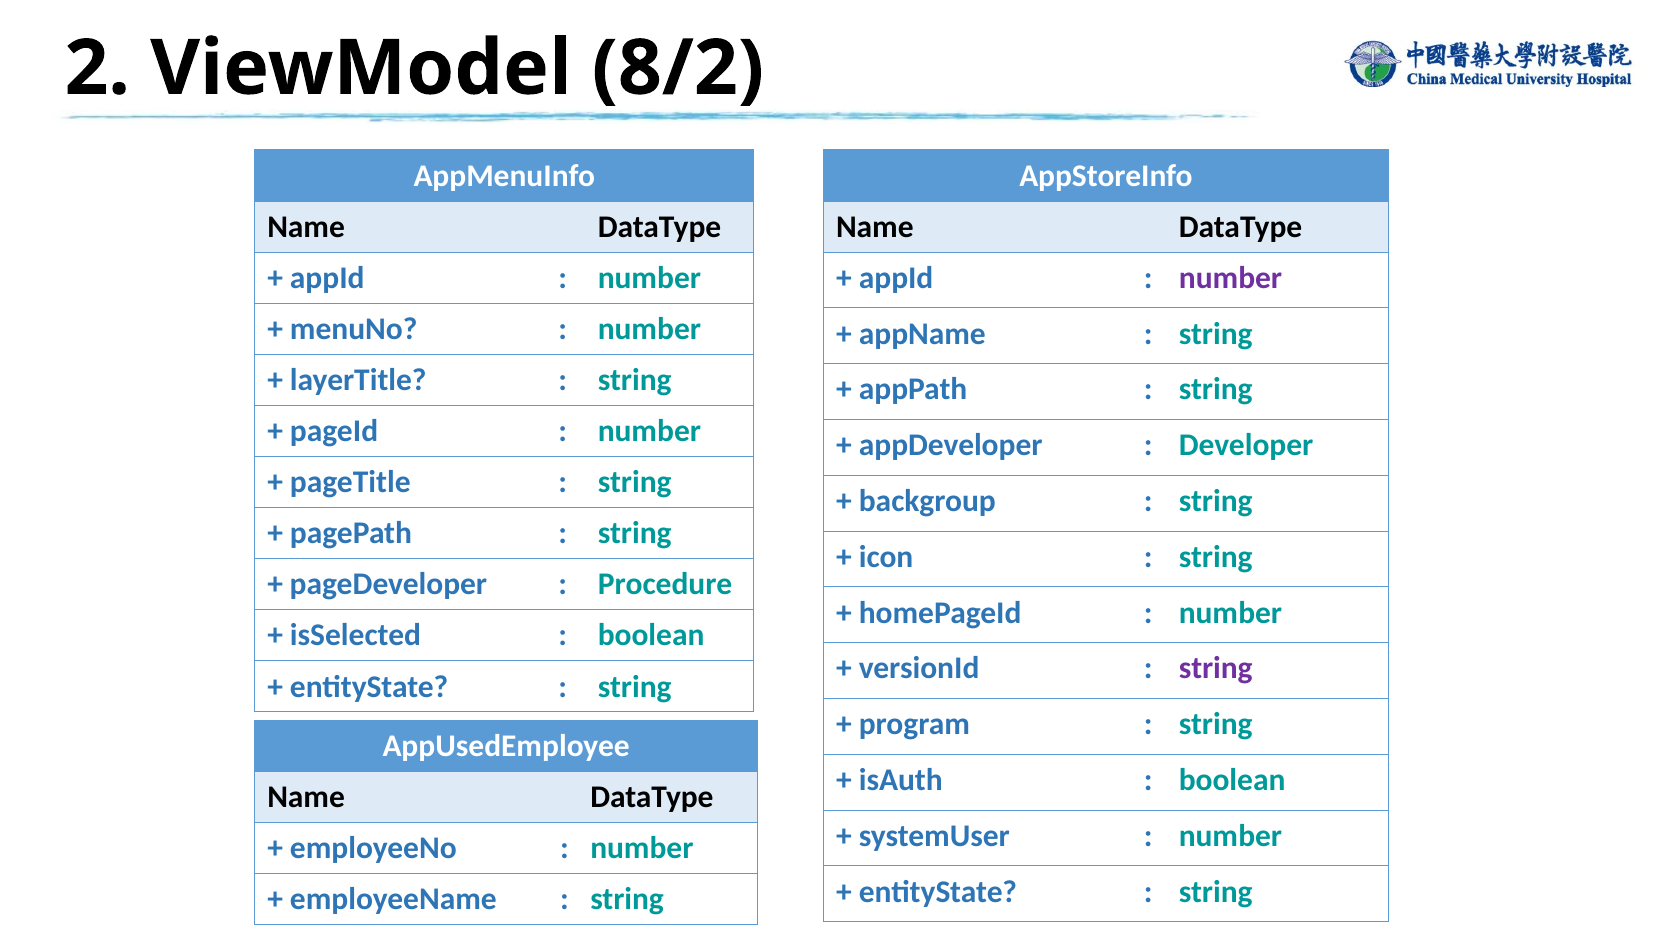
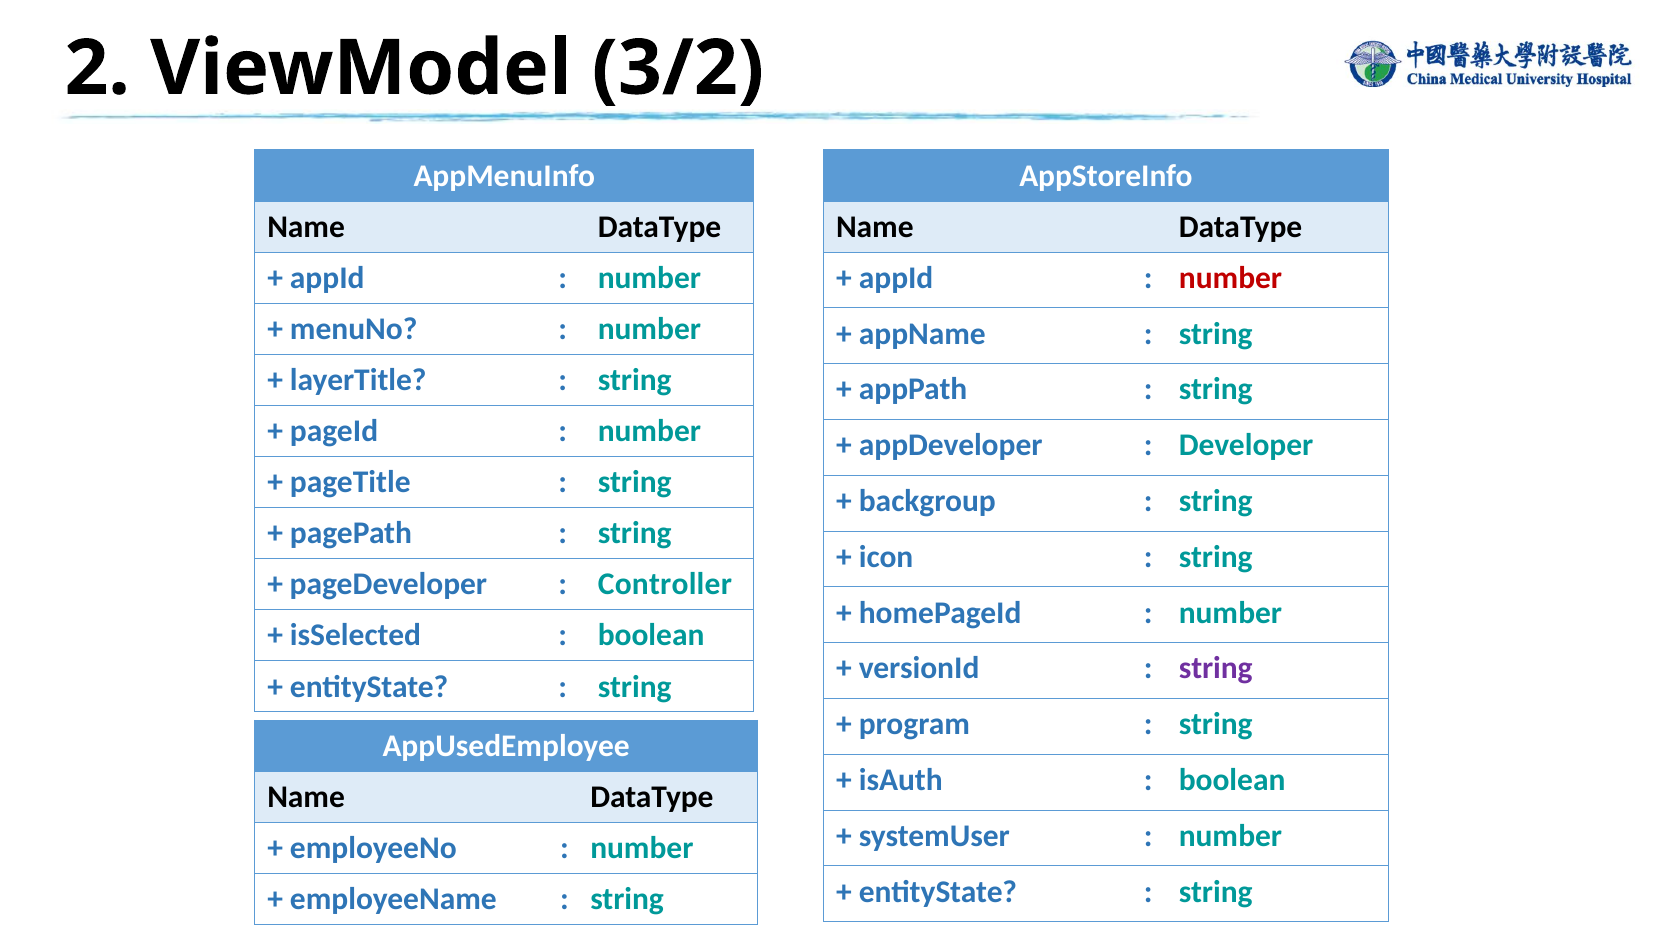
8/2: 8/2 -> 3/2 (678, 68)
number colour: purple -> red (1231, 278)
Procedure: Procedure -> Controller (665, 584)
